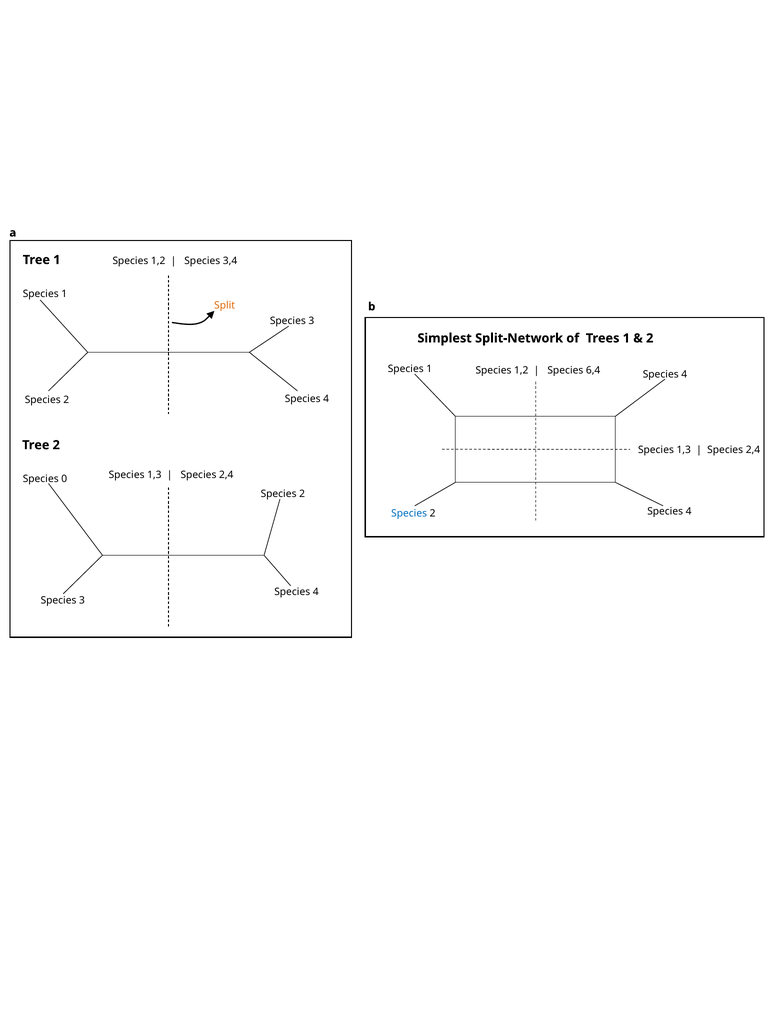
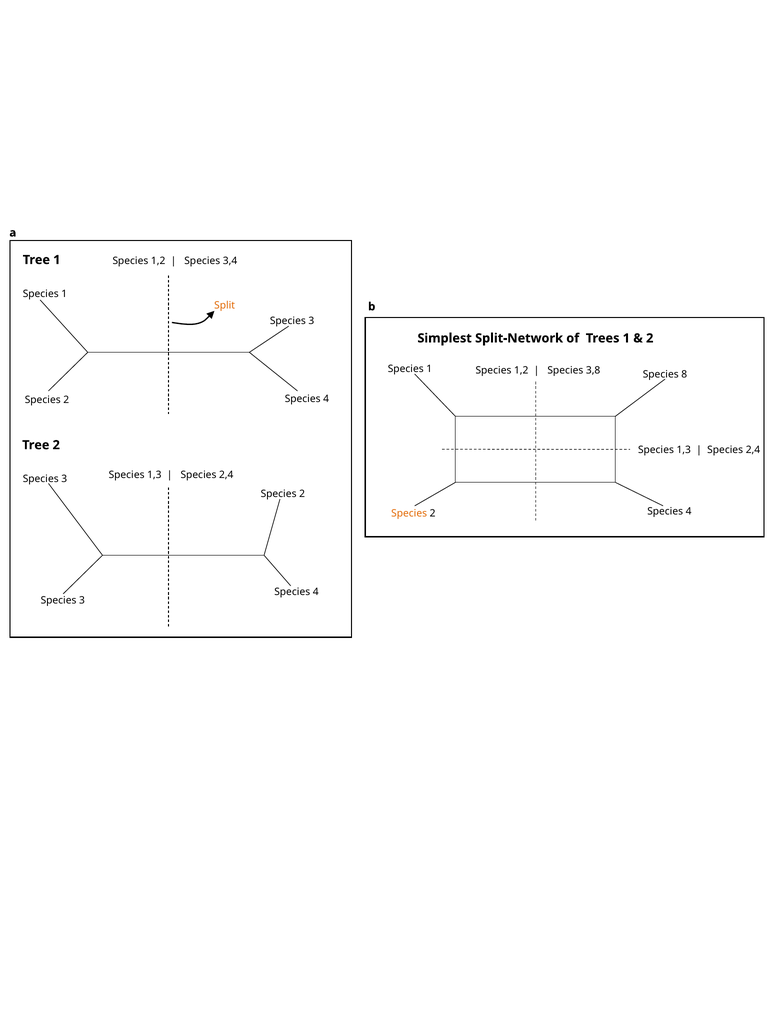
6,4: 6,4 -> 3,8 (593, 371)
4: 4 -> 8 (684, 375)
0: 0 -> 3 (64, 479)
Species colour: blue -> orange (409, 514)
